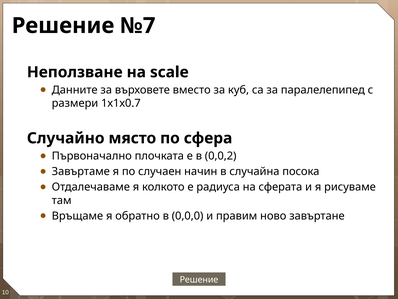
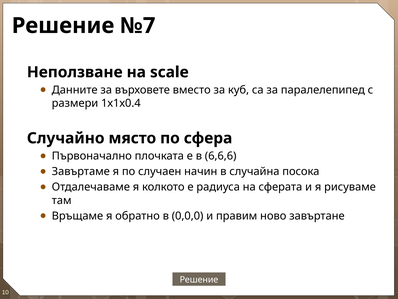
1х1х0.7: 1х1х0.7 -> 1х1х0.4 (121, 103)
0,0,2: 0,0,2 -> 6,6,6 (221, 156)
